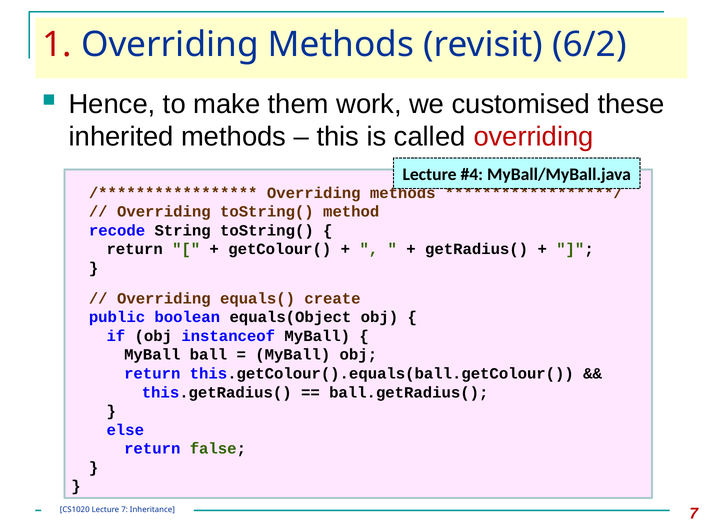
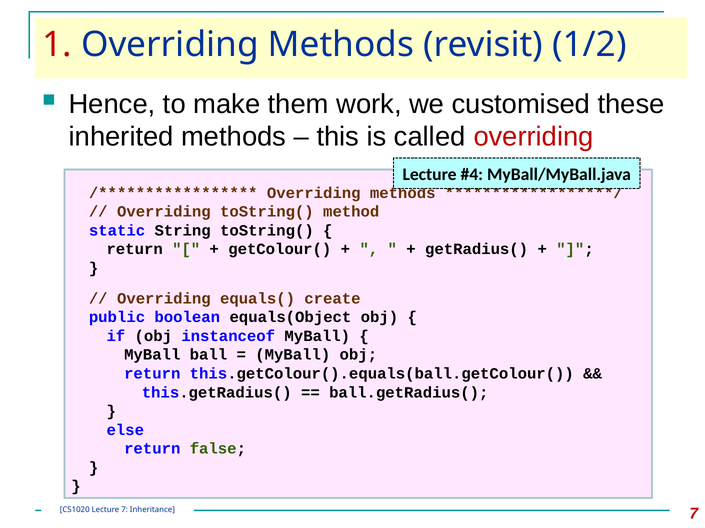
6/2: 6/2 -> 1/2 (589, 45)
recode: recode -> static (117, 231)
